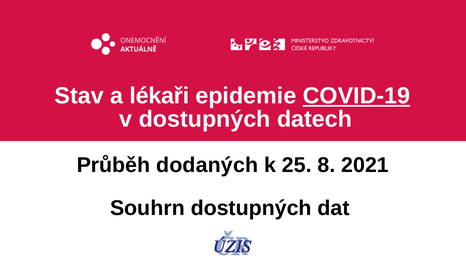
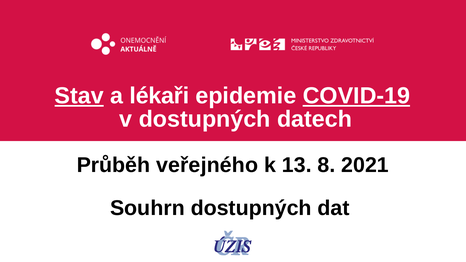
Stav underline: none -> present (79, 96)
dodaných: dodaných -> veřejného (207, 165)
25: 25 -> 13 (297, 165)
